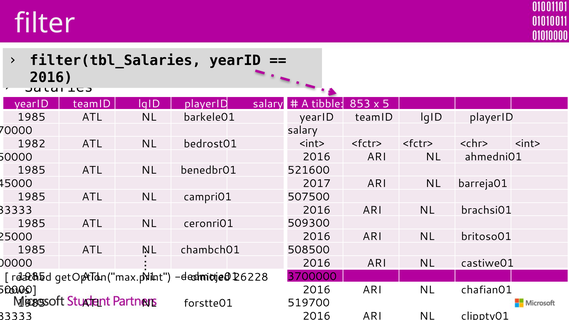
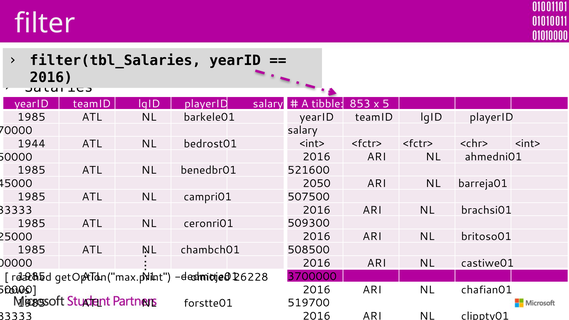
1982: 1982 -> 1944 (31, 144)
2017: 2017 -> 2050 (317, 184)
